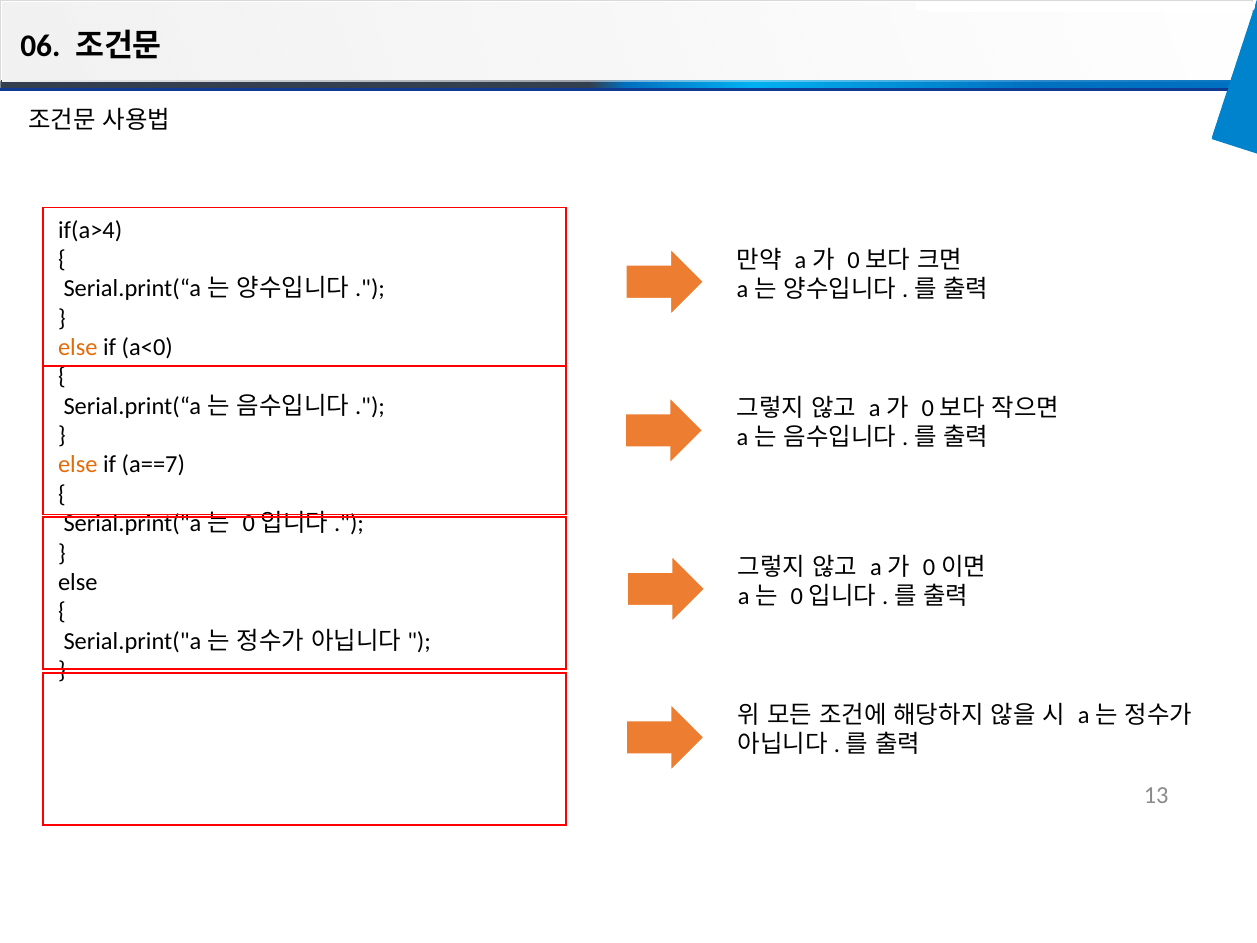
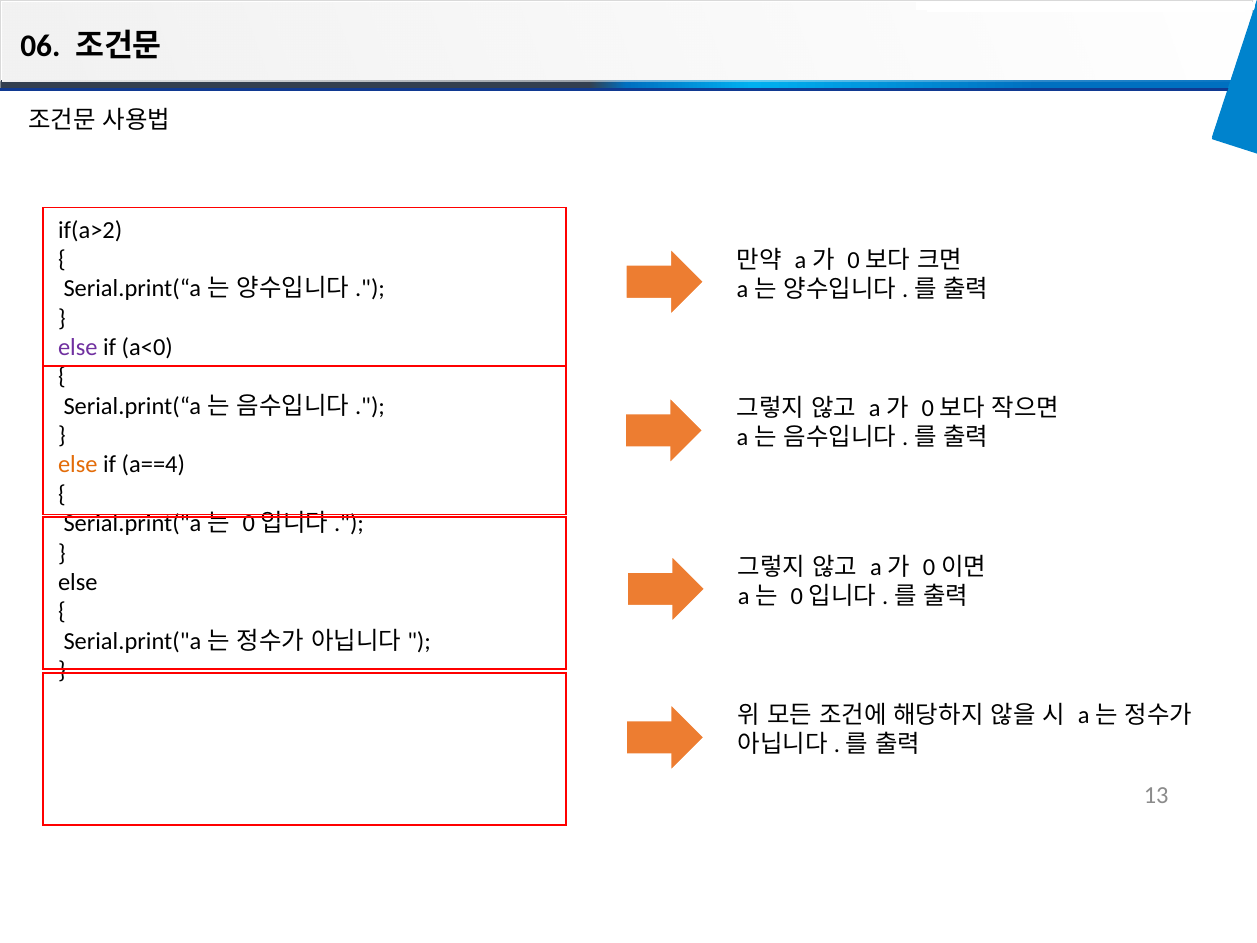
if(a>4: if(a>4 -> if(a>2 (90, 230)
else colour: orange -> purple (78, 347)
a==7: a==7 -> a==4 (153, 465)
